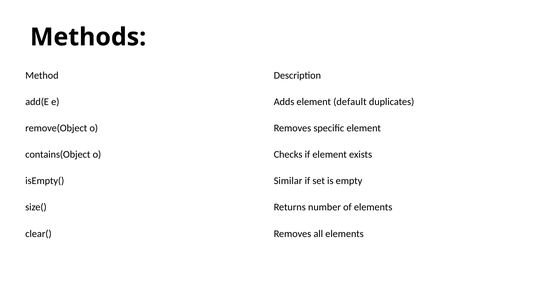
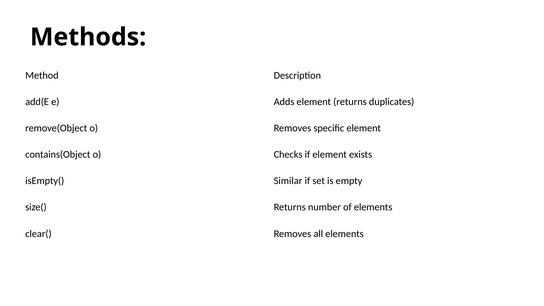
element default: default -> returns (350, 102)
